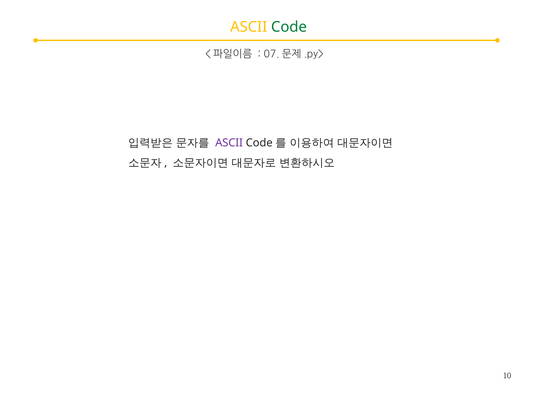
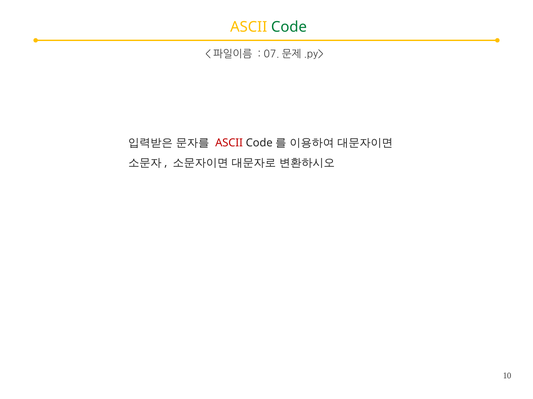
ASCII colour: purple -> red (229, 143)
